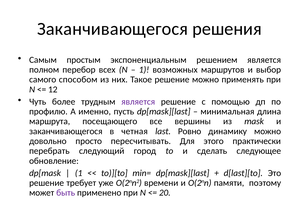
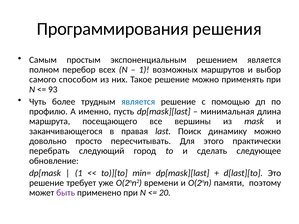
Заканчивающегося: Заканчивающегося -> Программирования (113, 29)
12: 12 -> 93 (53, 90)
является colour: purple -> blue (138, 102)
четная: четная -> правая (135, 131)
Ровно: Ровно -> Поиск (190, 131)
